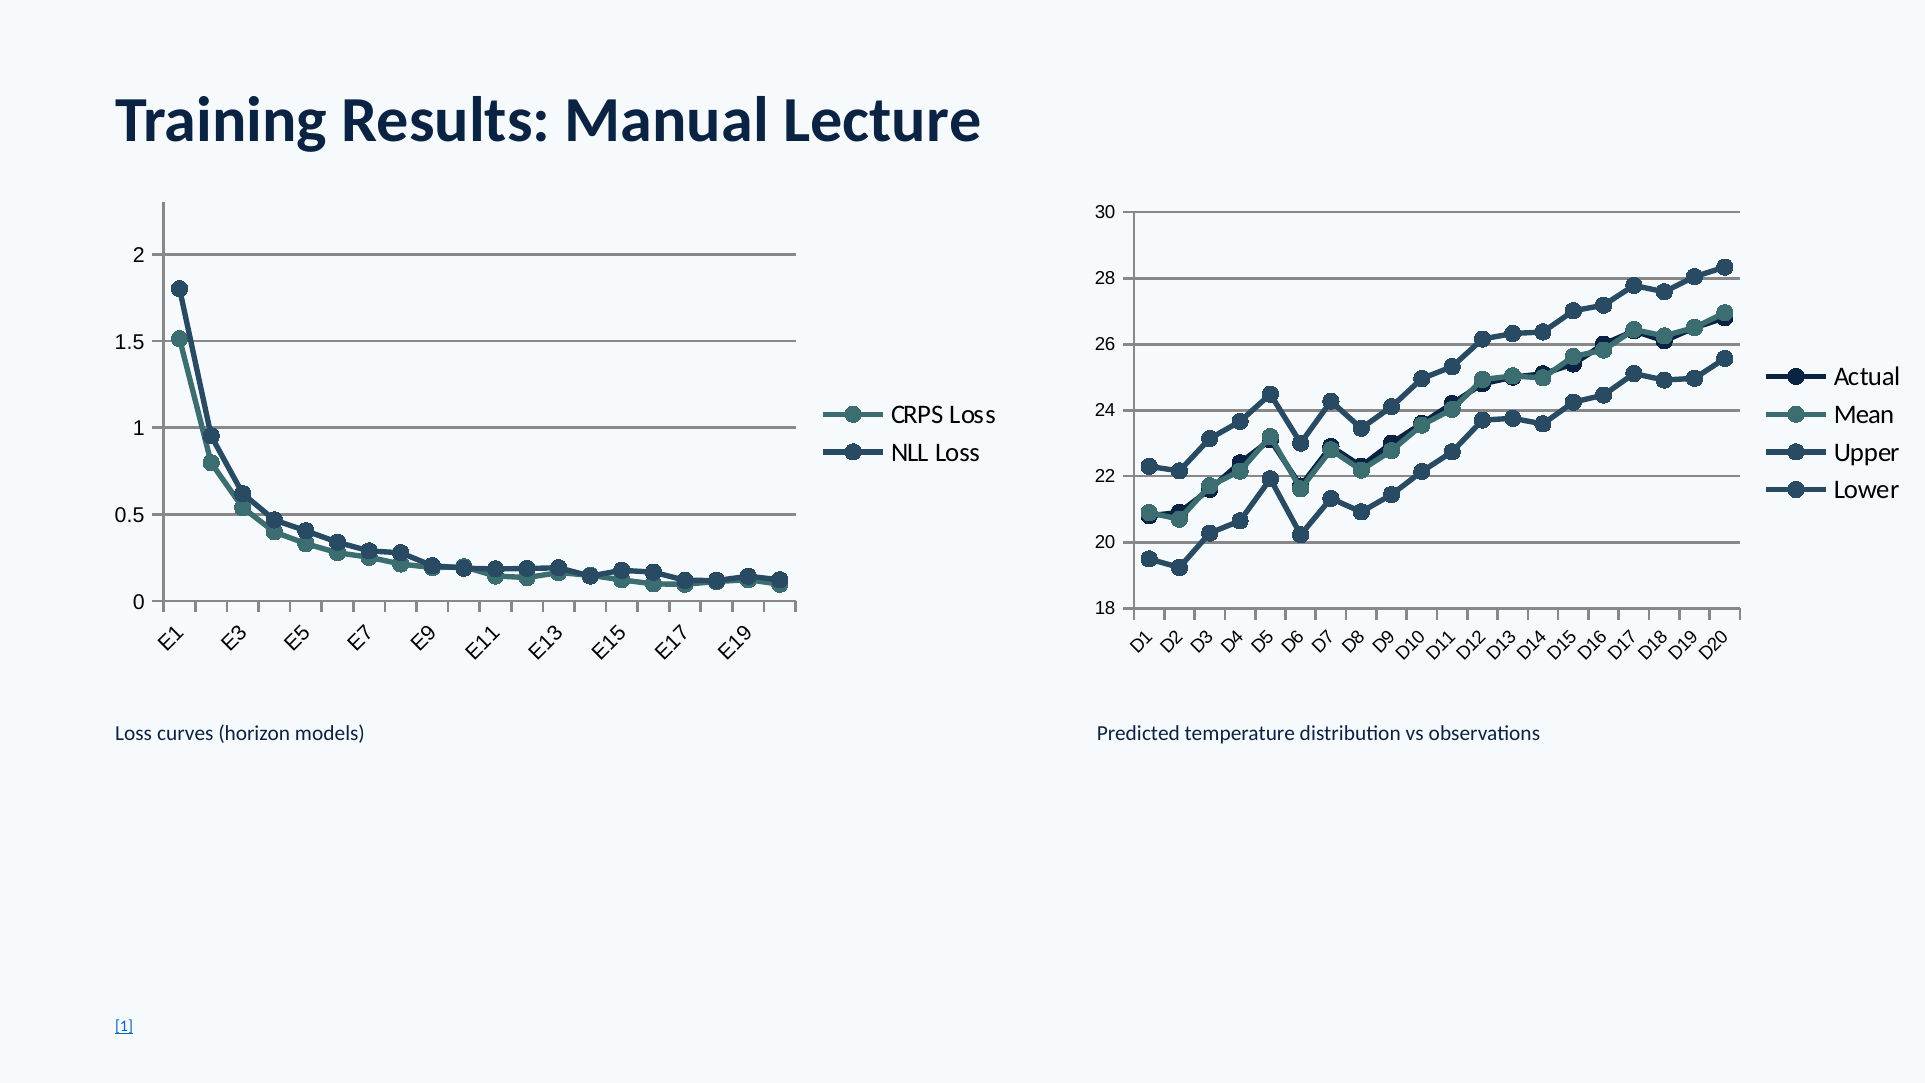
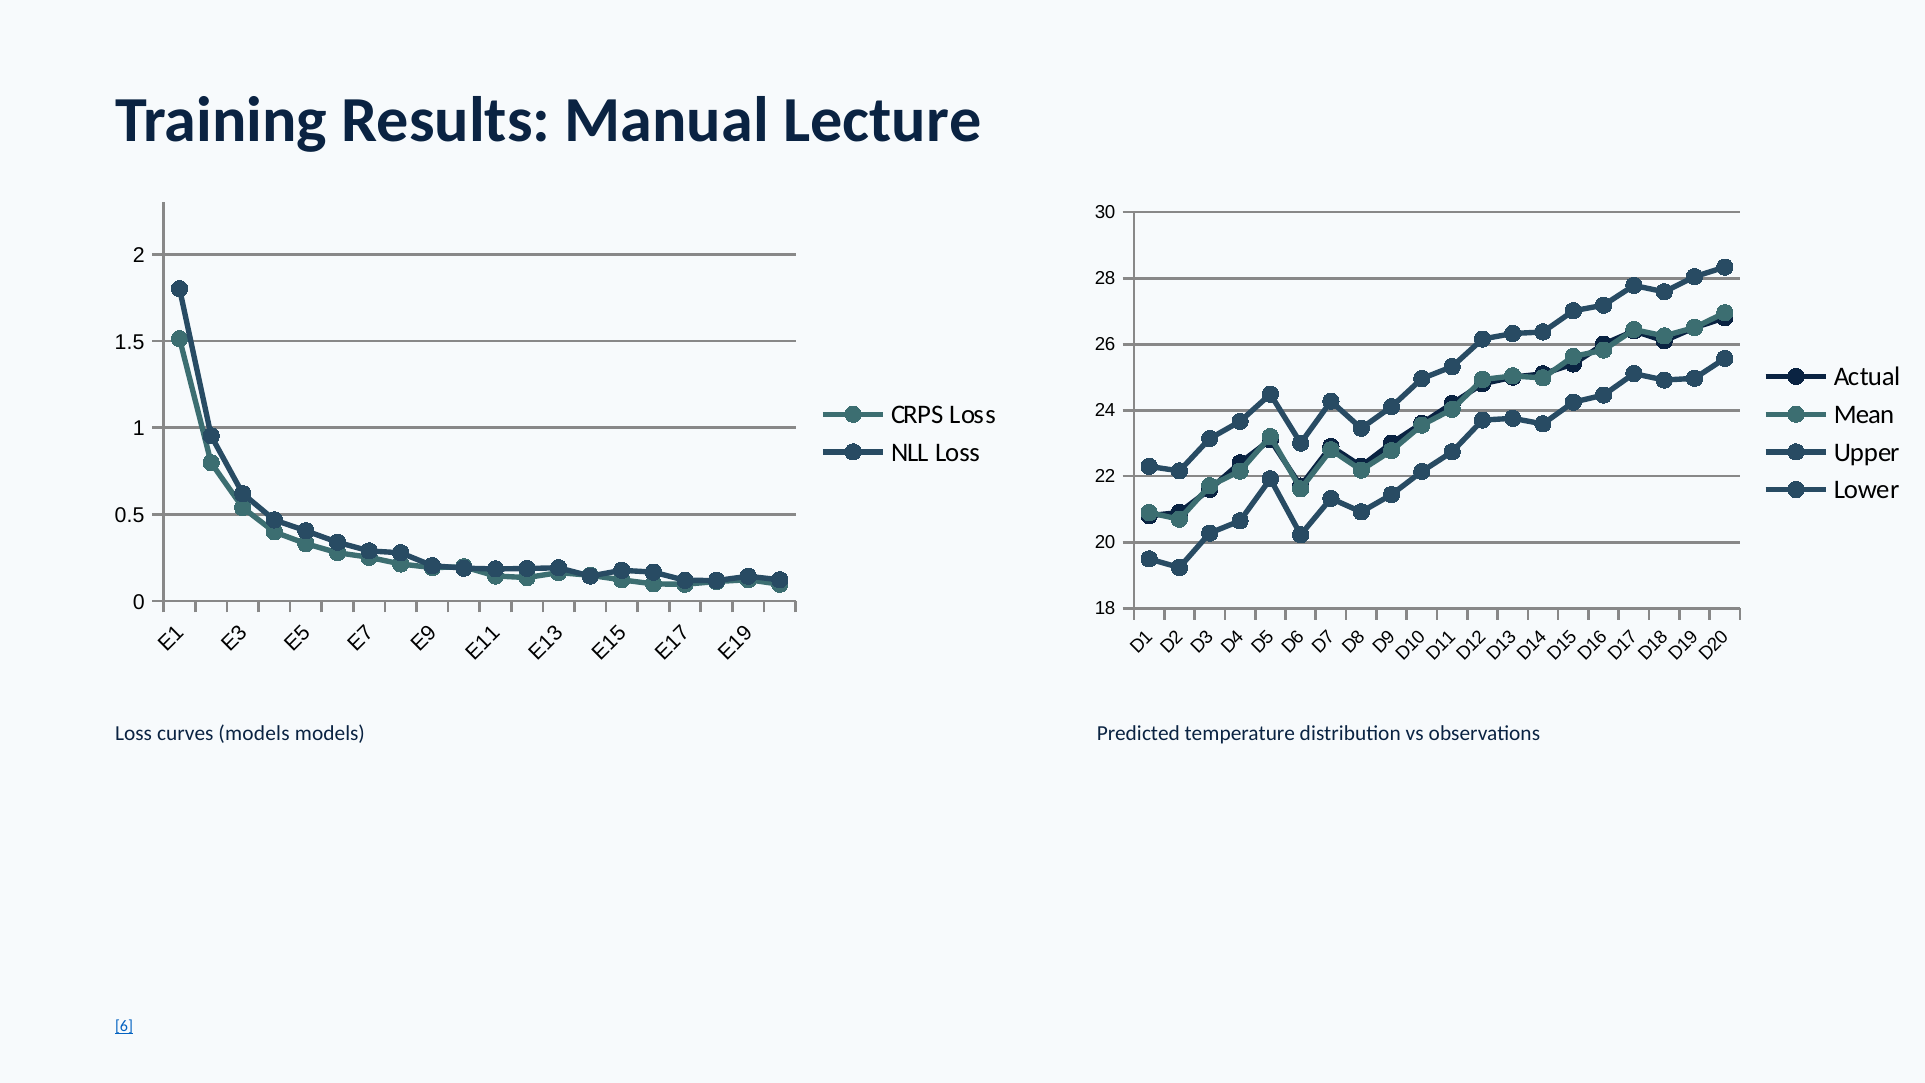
curves horizon: horizon -> models (254, 733)
1: 1 -> 6 (124, 1026)
